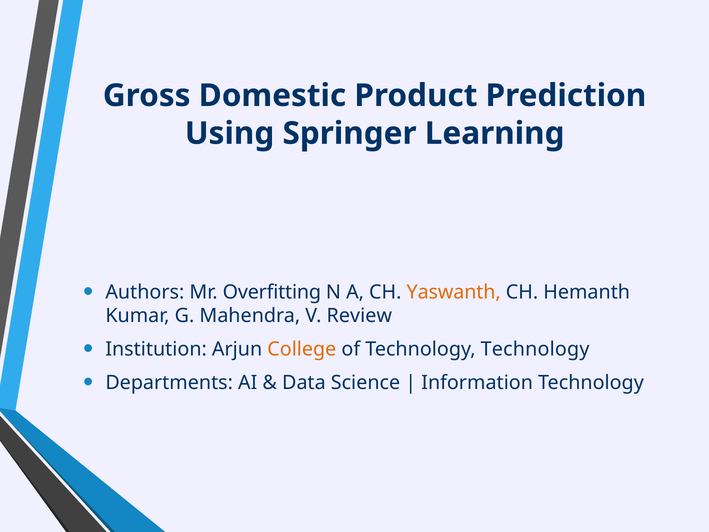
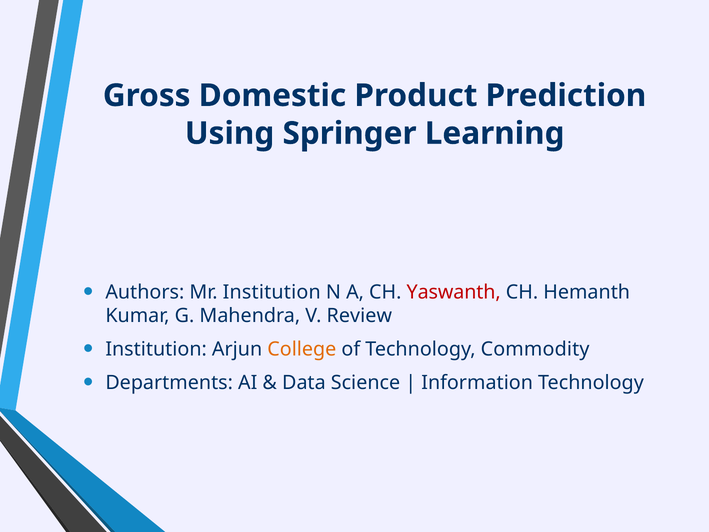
Mr Overfitting: Overfitting -> Institution (272, 292)
Yaswanth colour: orange -> red (454, 292)
Technology Technology: Technology -> Commodity (535, 349)
